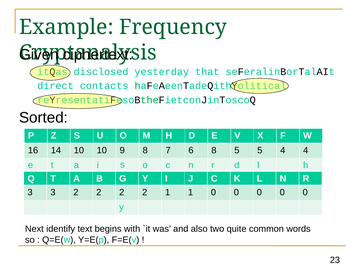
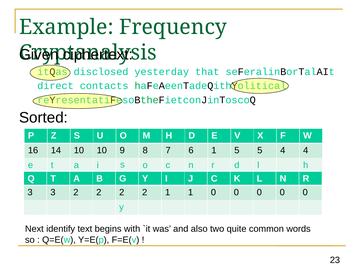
6 8: 8 -> 1 (214, 150)
